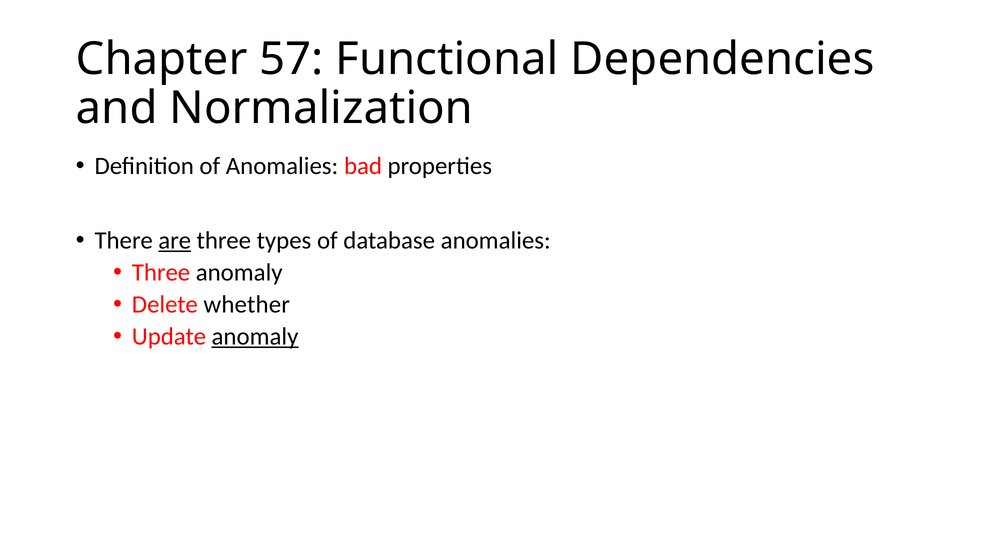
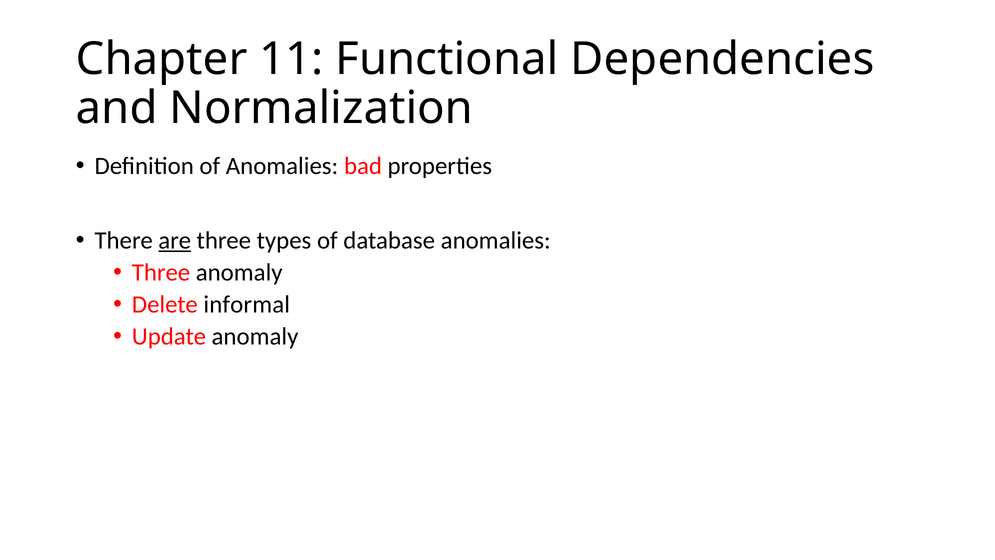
57: 57 -> 11 (291, 59)
whether: whether -> informal (247, 305)
anomaly underline: present -> none (255, 337)
